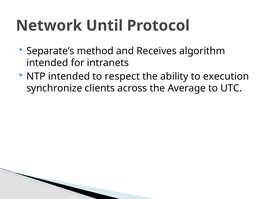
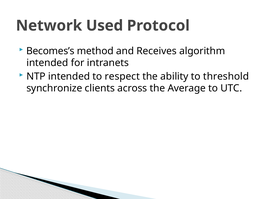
Until: Until -> Used (105, 26)
Separate’s: Separate’s -> Becomes’s (50, 51)
execution: execution -> threshold (226, 76)
